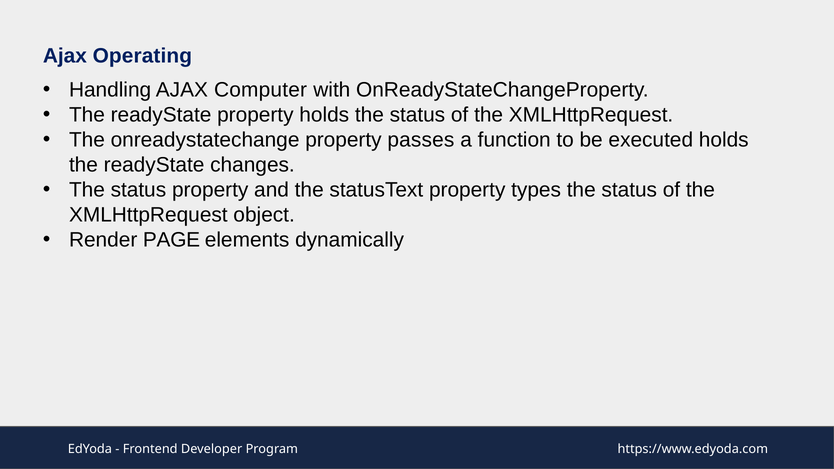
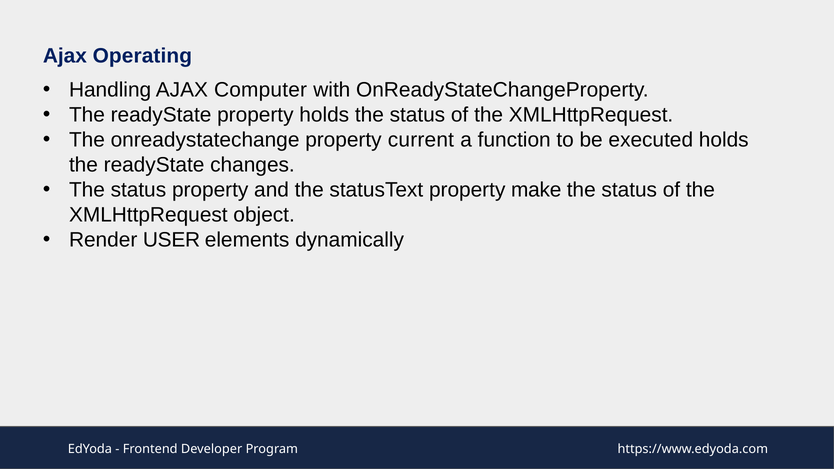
passes: passes -> current (421, 140)
types: types -> make (536, 190)
PAGE: PAGE -> USER (172, 240)
